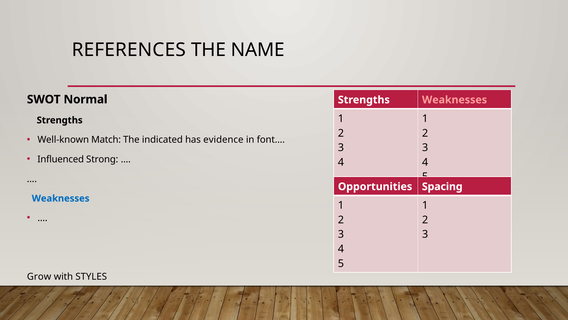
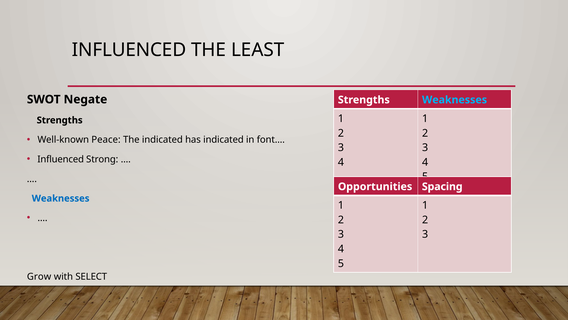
REFERENCES: REFERENCES -> INFLUENCED (129, 50)
NAME: NAME -> LEAST (258, 50)
Normal: Normal -> Negate (85, 99)
Weaknesses colour: pink -> light blue (455, 100)
Match: Match -> Peace (106, 140)
has evidence: evidence -> indicated (223, 140)
STYLES: STYLES -> SELECT (91, 276)
